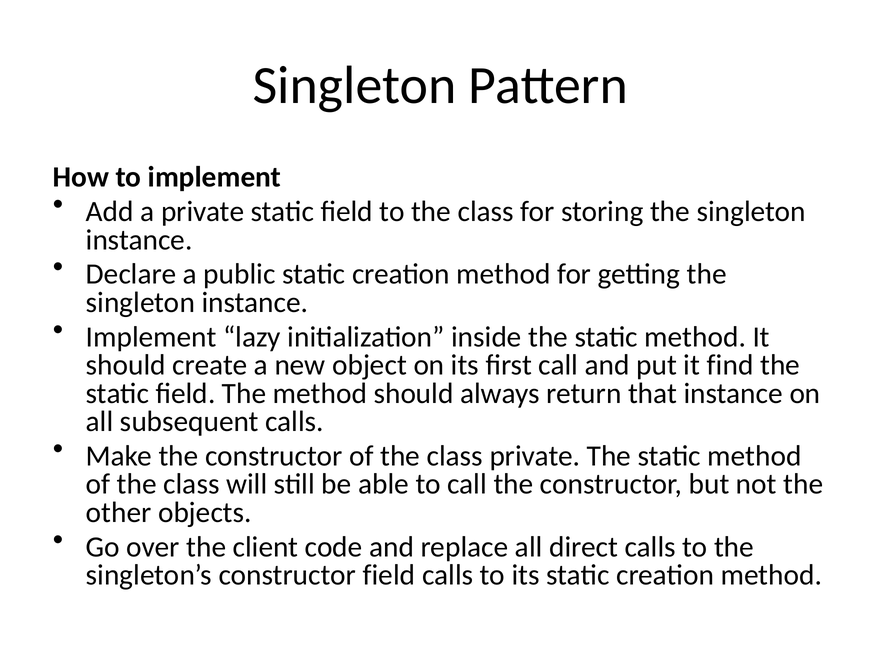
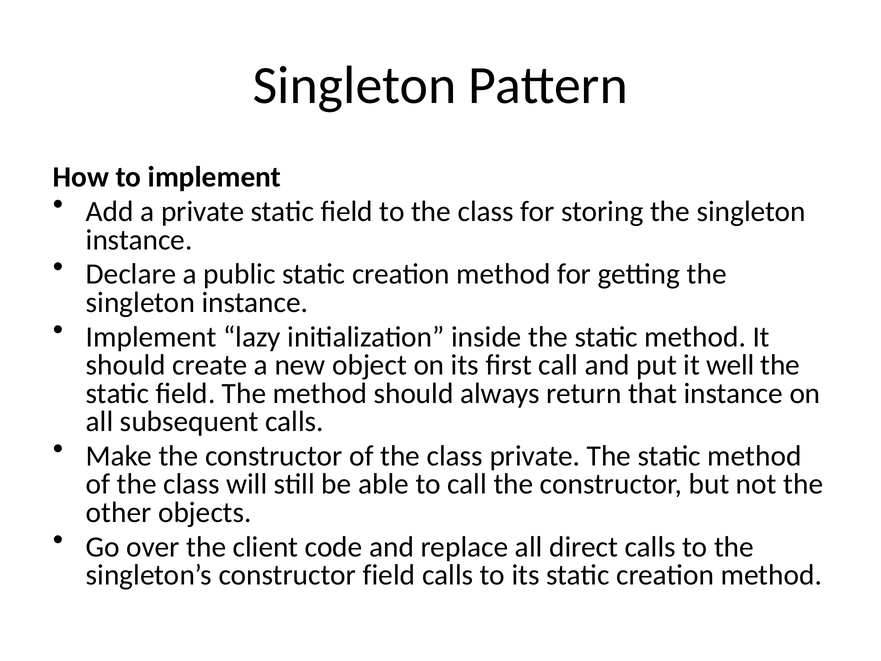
find: find -> well (730, 365)
